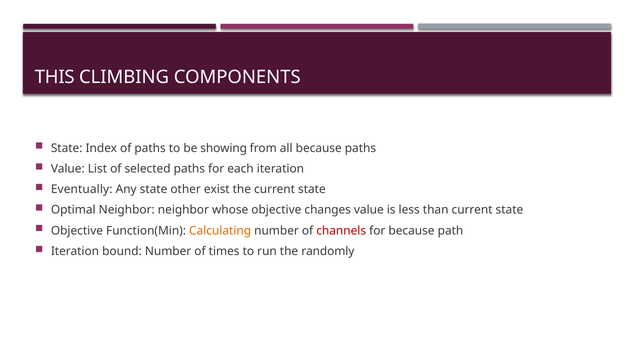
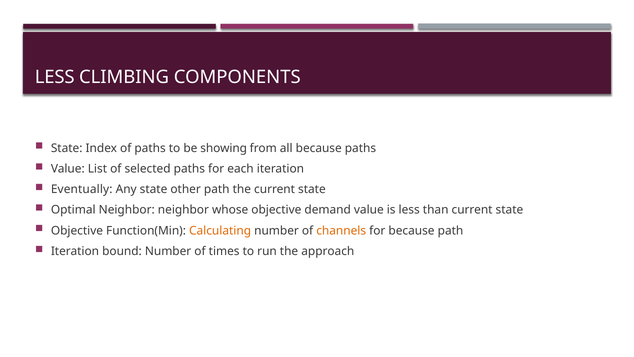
THIS: THIS -> LESS (55, 77)
other exist: exist -> path (217, 189)
changes: changes -> demand (328, 210)
channels colour: red -> orange (341, 230)
randomly: randomly -> approach (328, 251)
